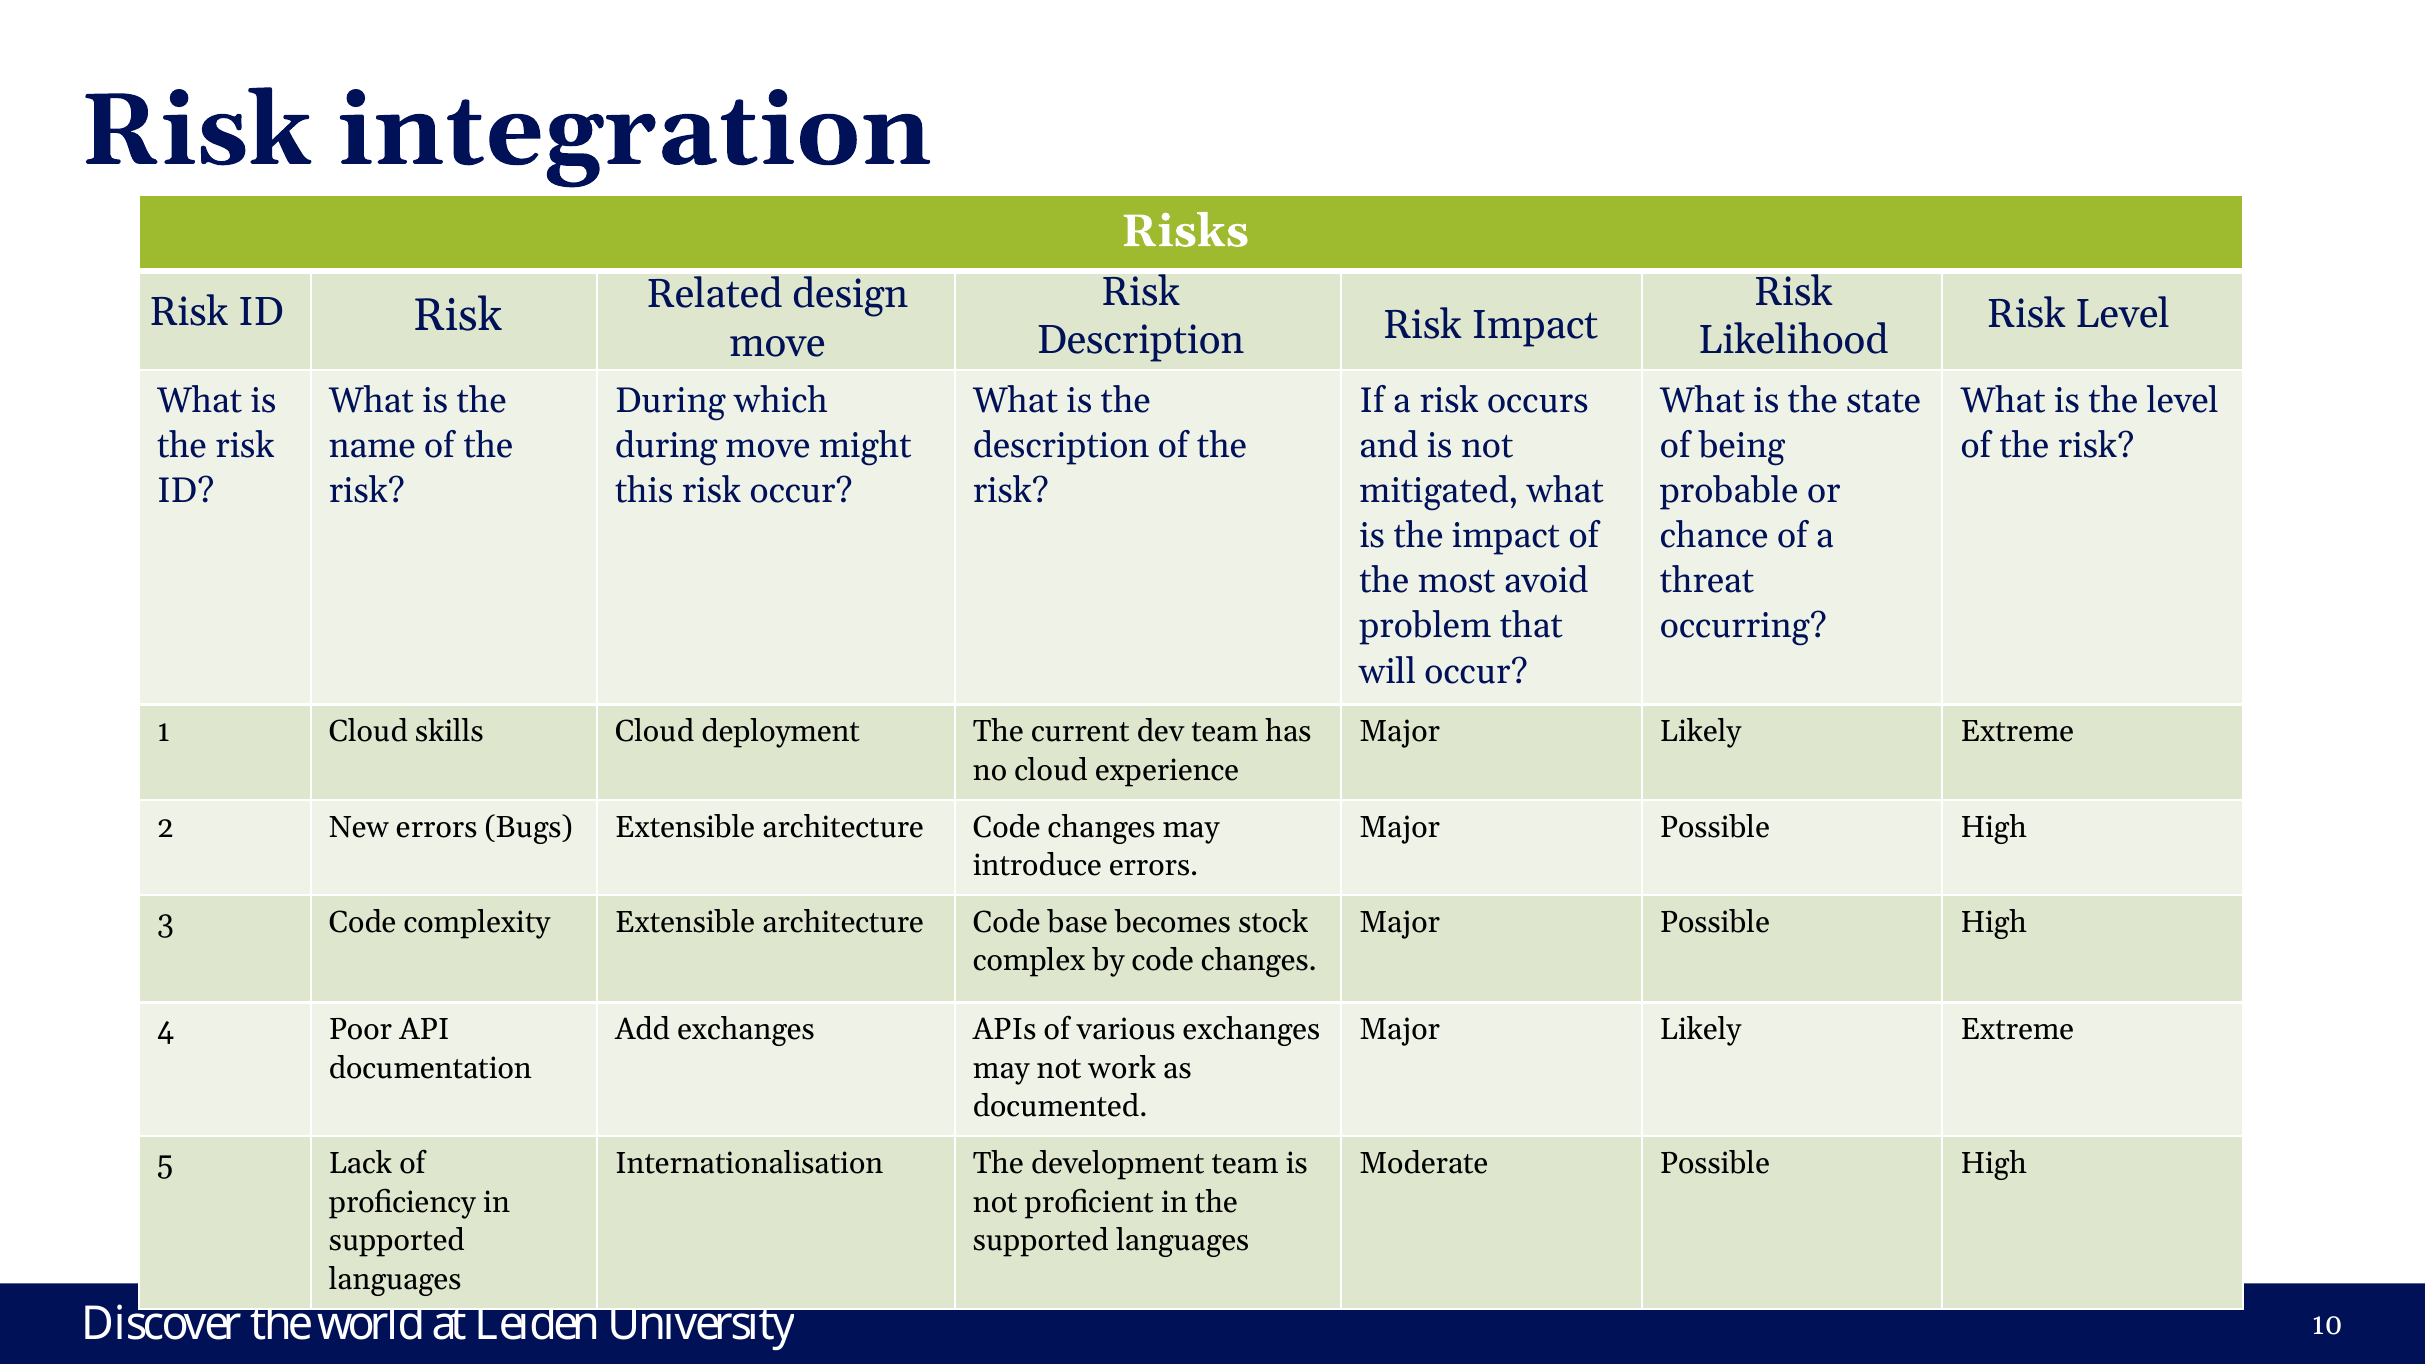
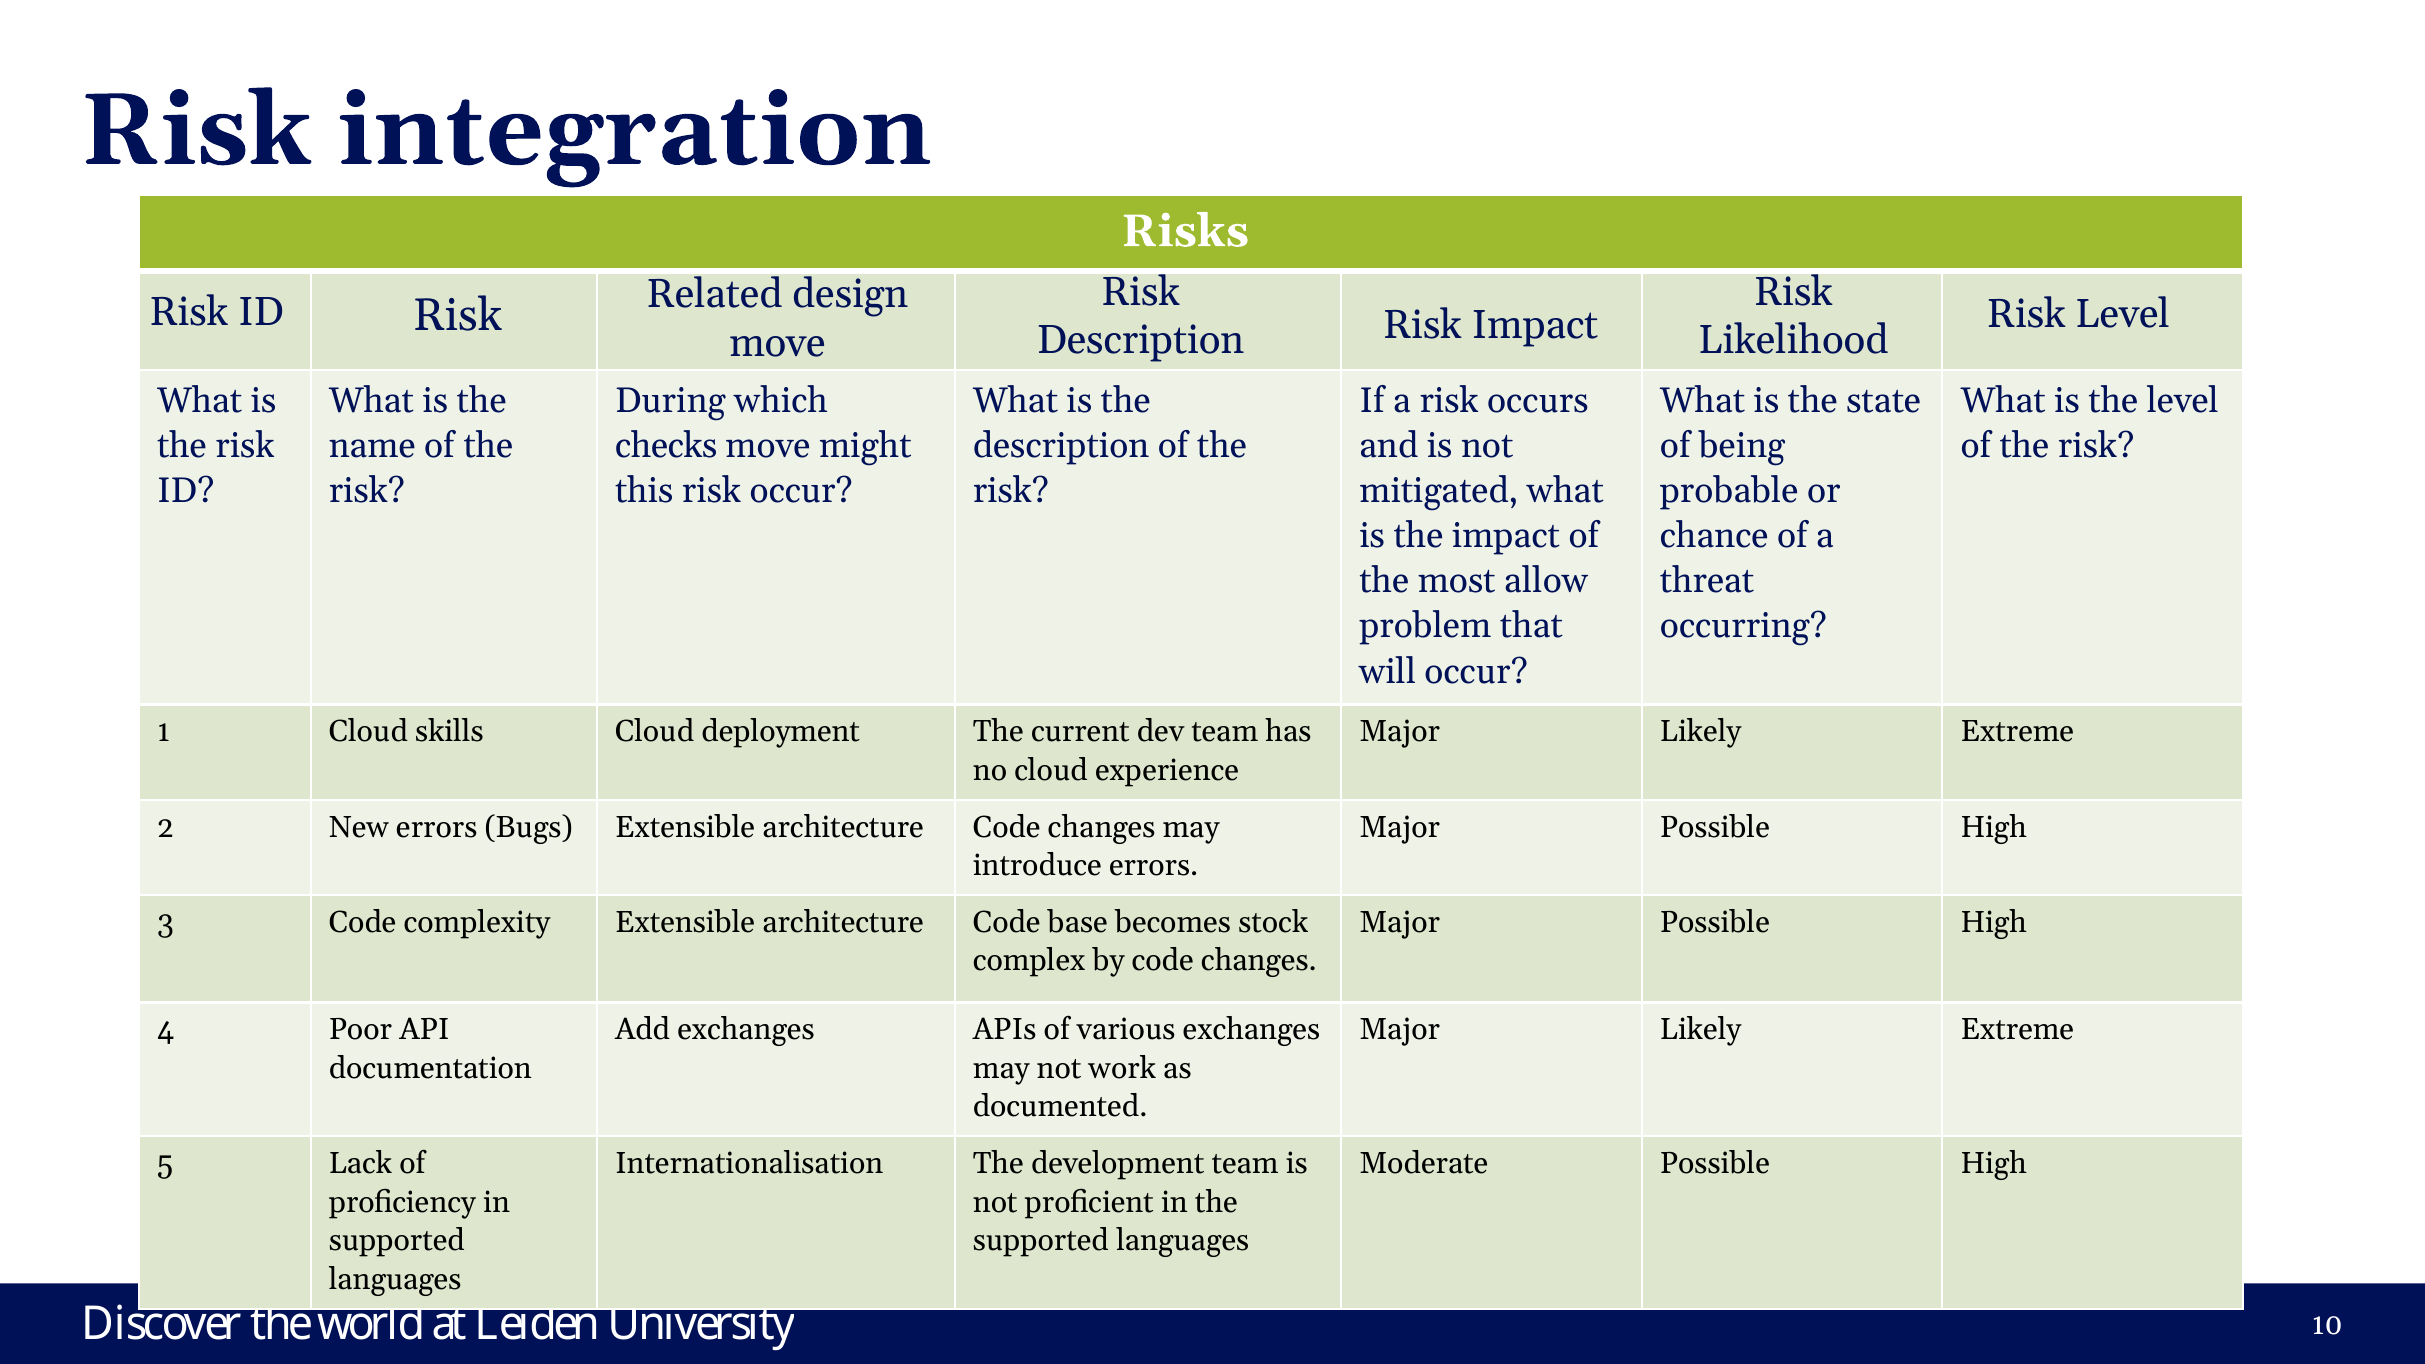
during: during -> checks (666, 445)
avoid: avoid -> allow (1546, 581)
